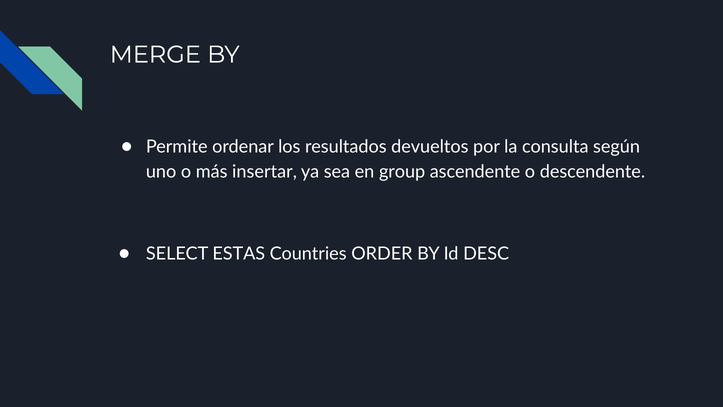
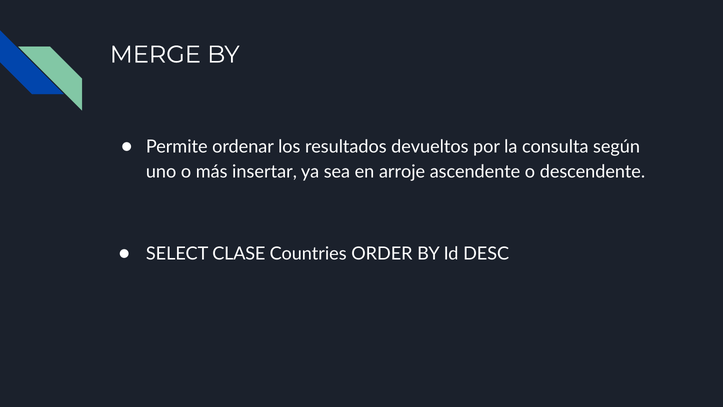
group: group -> arroje (402, 171)
ESTAS: ESTAS -> CLASE (239, 253)
